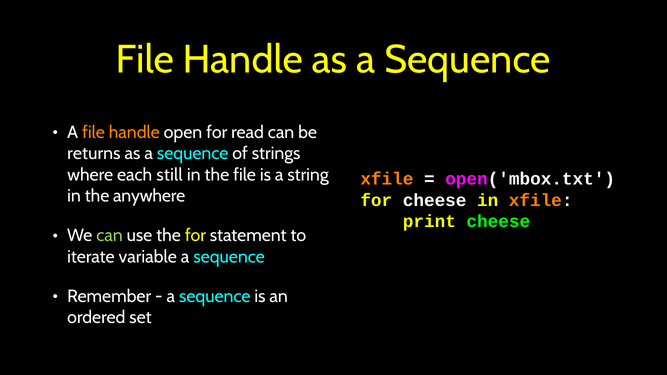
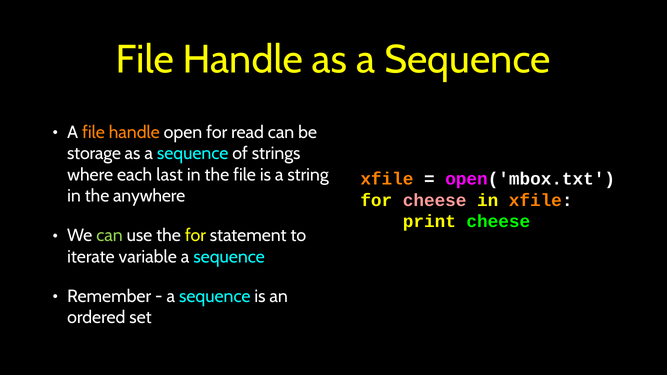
returns: returns -> storage (94, 154)
still: still -> last (170, 175)
cheese colour: white -> pink (435, 200)
